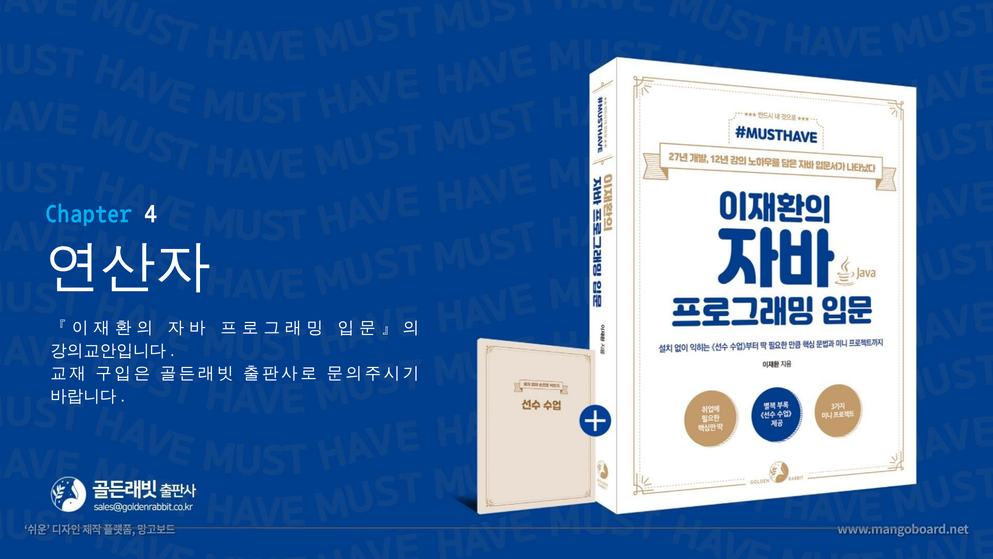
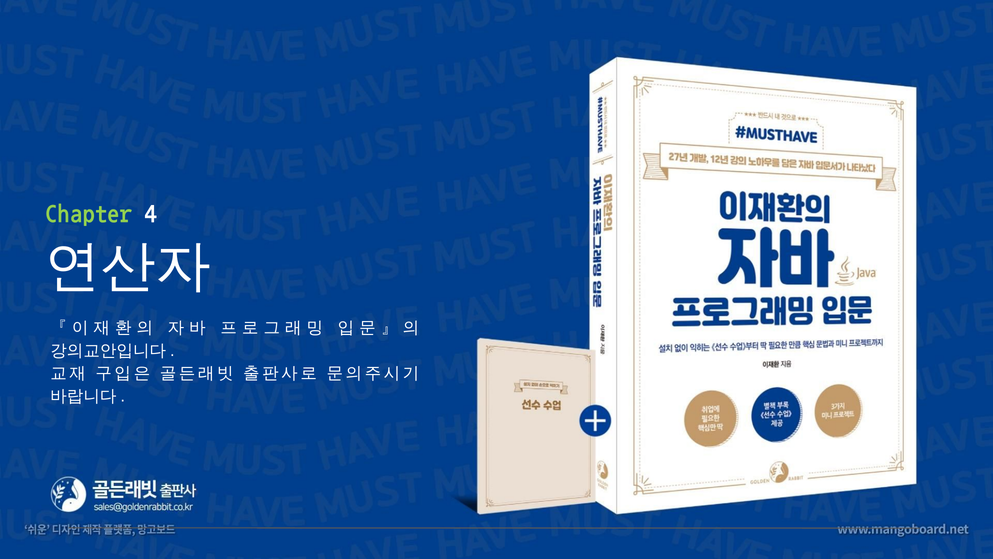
Chapter colour: light blue -> light green (89, 213)
